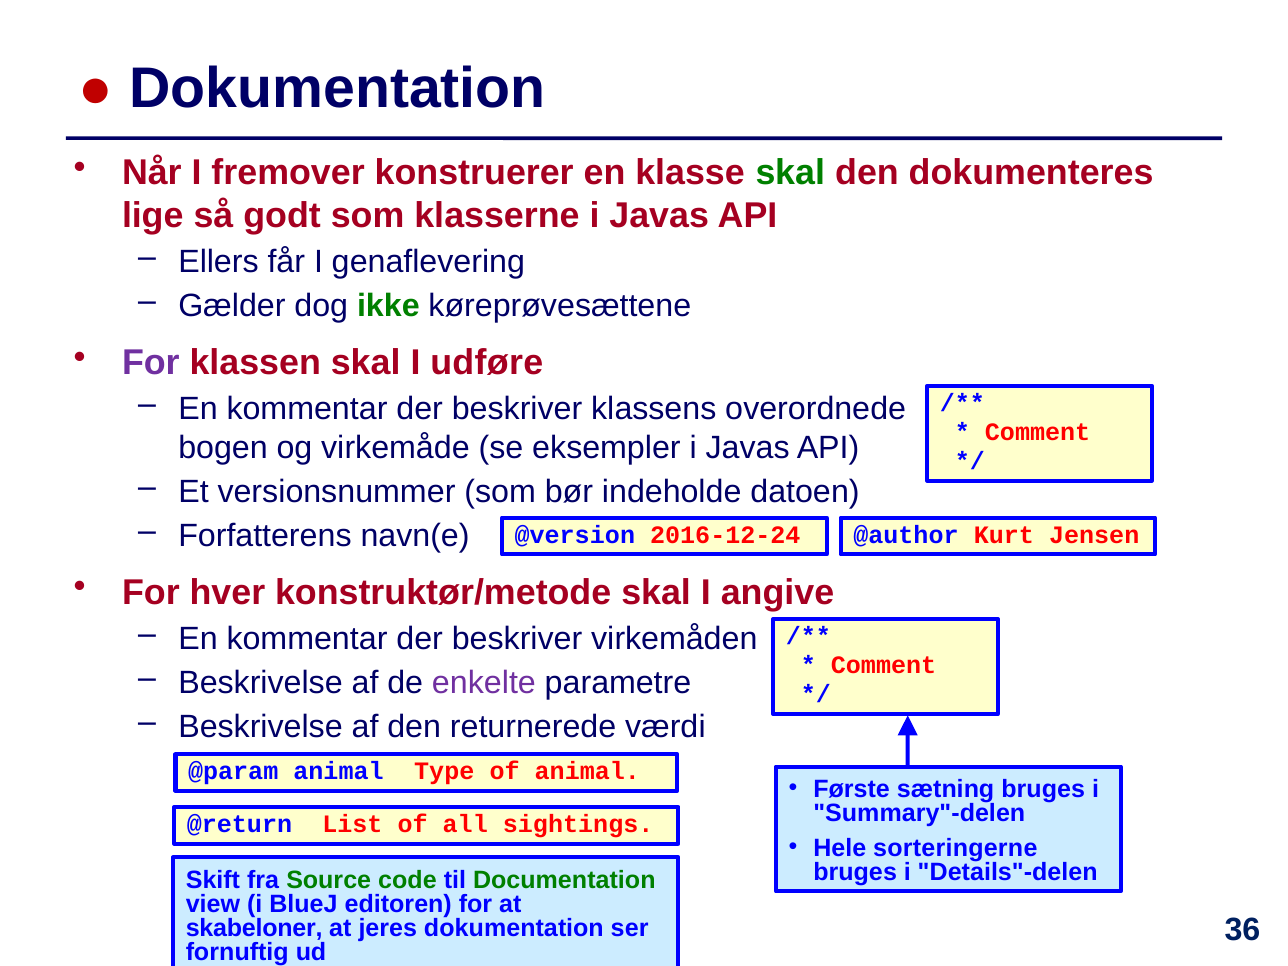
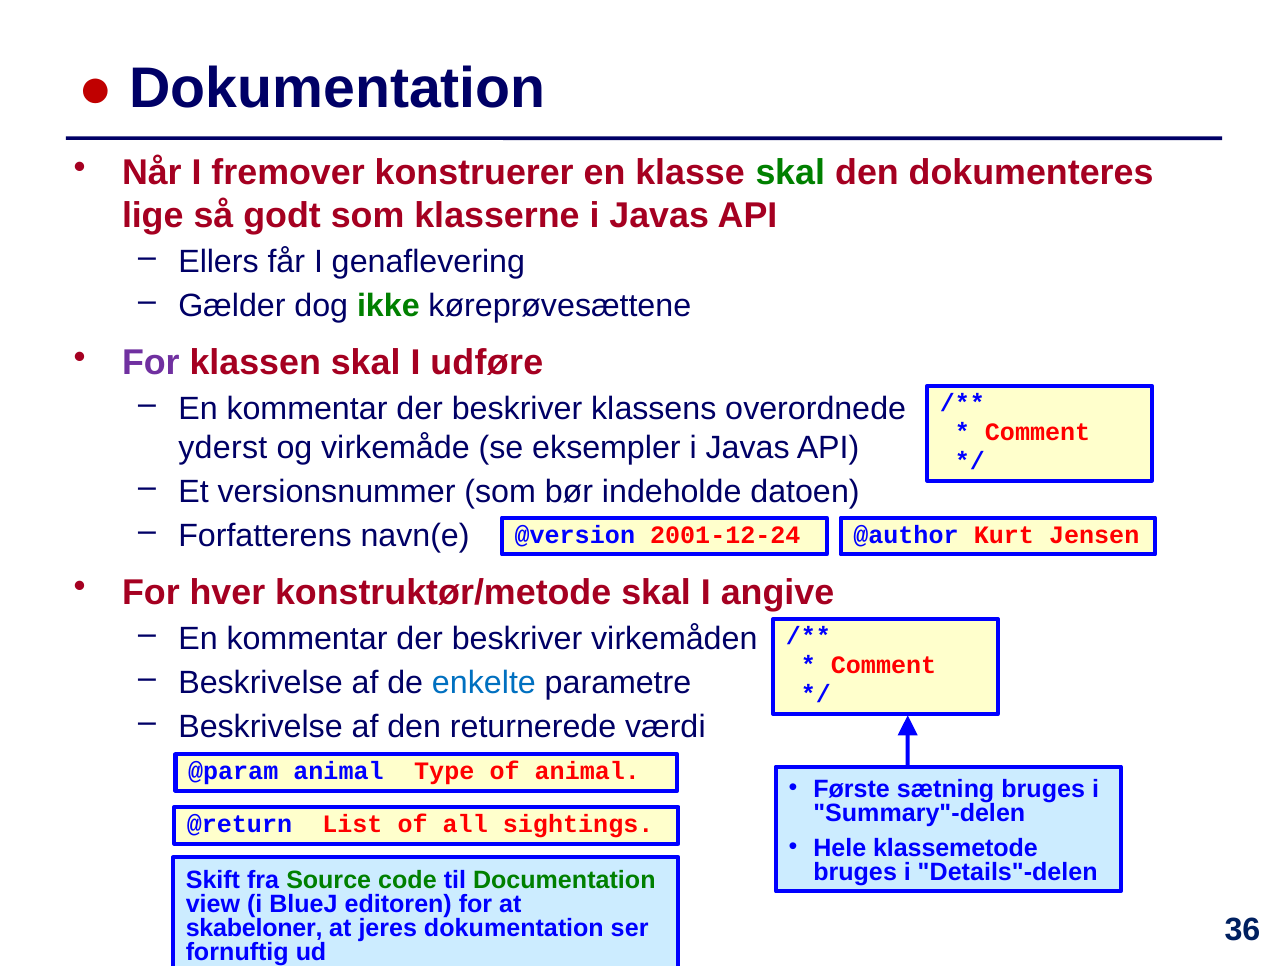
bogen: bogen -> yderst (223, 448)
2016-12-24: 2016-12-24 -> 2001-12-24 (725, 535)
enkelte colour: purple -> blue (484, 683)
sorteringerne: sorteringerne -> klassemetode (955, 848)
